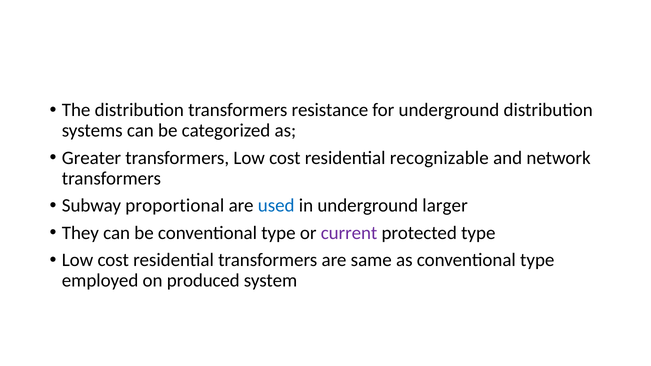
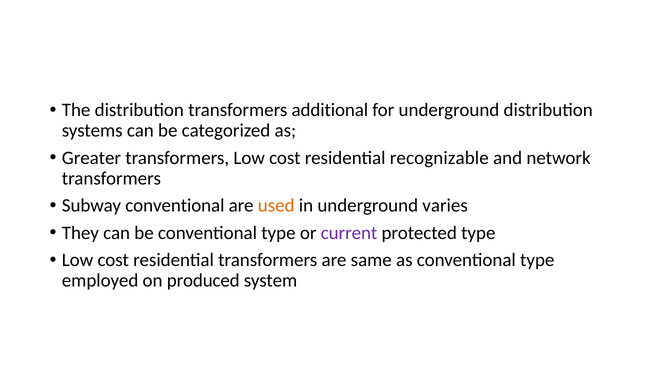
resistance: resistance -> additional (330, 110)
Subway proportional: proportional -> conventional (175, 206)
used colour: blue -> orange (276, 206)
larger: larger -> varies (445, 206)
